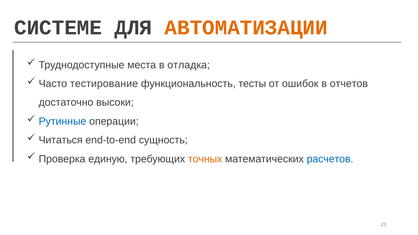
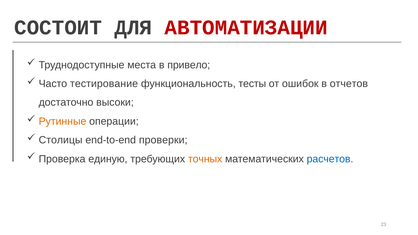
СИСТЕМЕ: СИСТЕМЕ -> СОСТОИТ (58, 28)
АВТОМАТИЗАЦИИ colour: orange -> red (246, 28)
отладка: отладка -> привело (189, 65)
Рутинные colour: blue -> orange (63, 121)
Читаться: Читаться -> Столицы (61, 140)
сущность: сущность -> проверки (163, 140)
